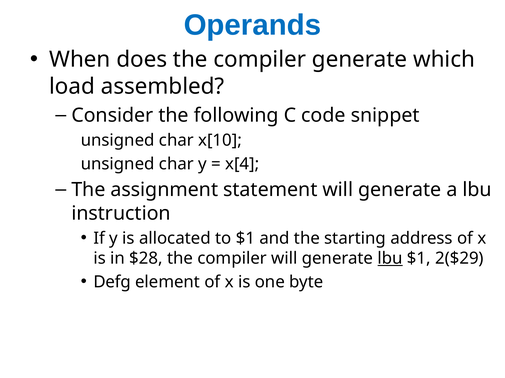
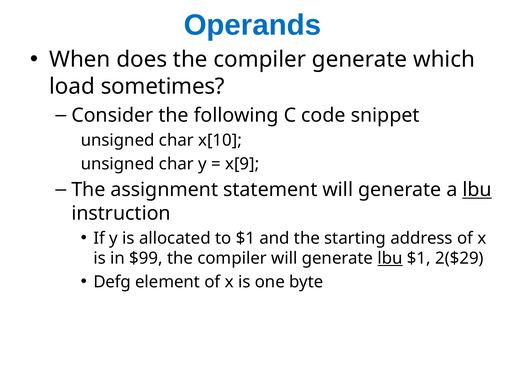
assembled: assembled -> sometimes (163, 87)
x[4: x[4 -> x[9 (242, 164)
lbu underline: none -> present (477, 190)
$28: $28 -> $99 (146, 259)
